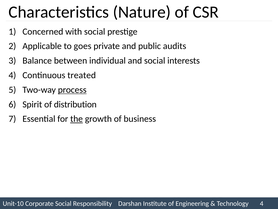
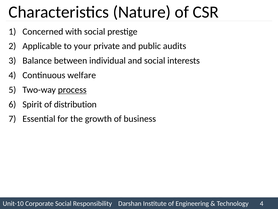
goes: goes -> your (83, 46)
treated: treated -> welfare (82, 75)
the underline: present -> none (77, 119)
